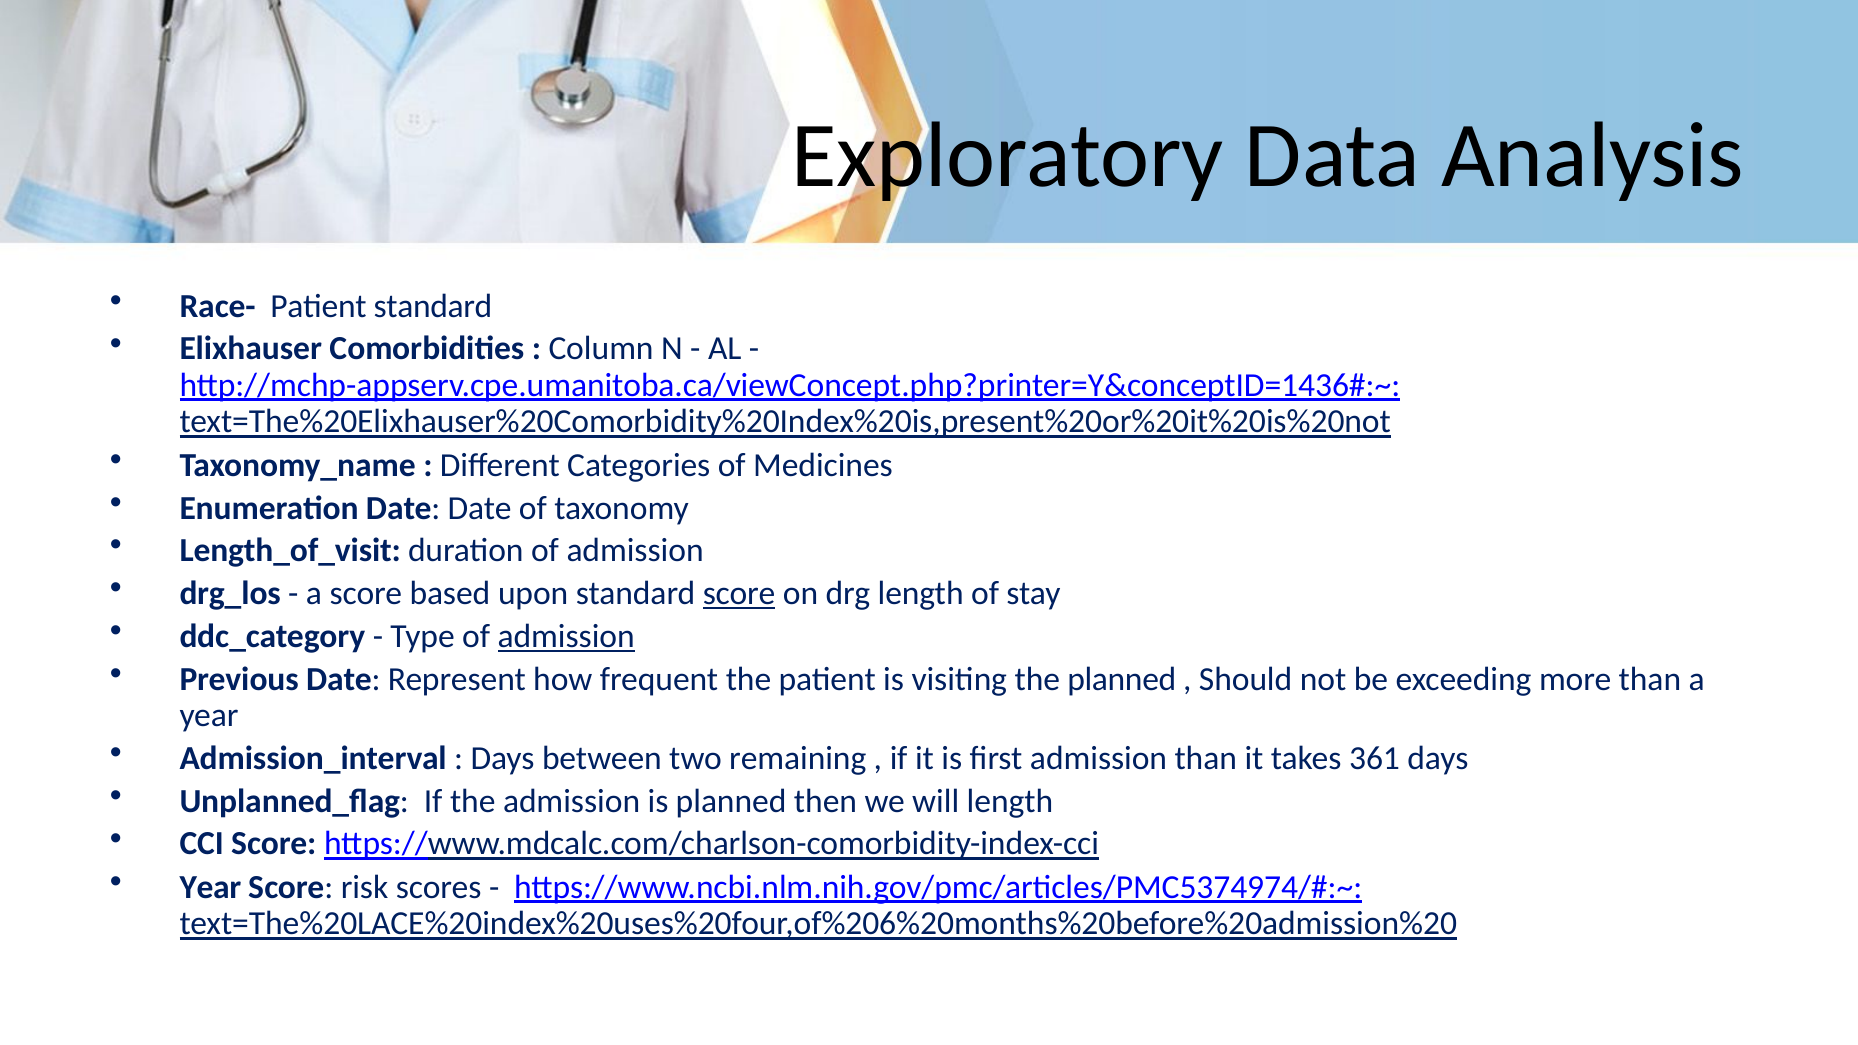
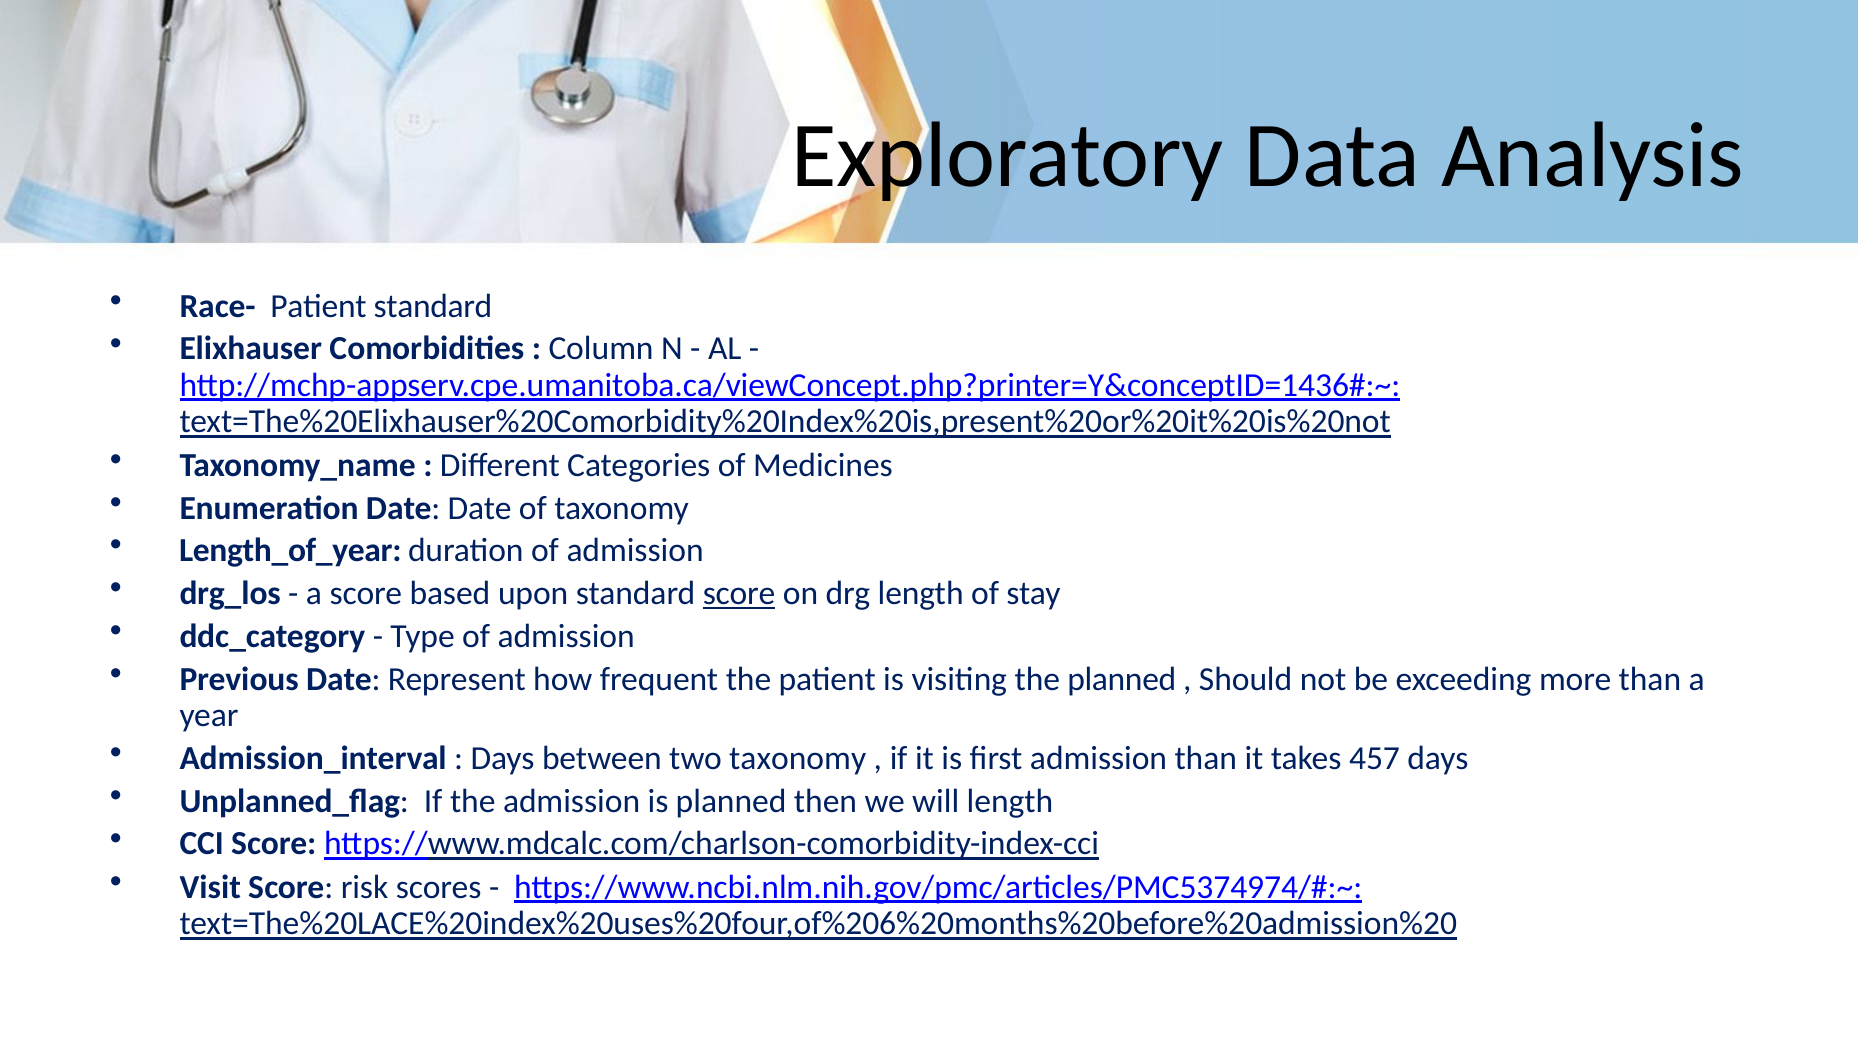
Length_of_visit: Length_of_visit -> Length_of_year (290, 551)
admission underline: present -> none (566, 636)
two remaining: remaining -> taxonomy (798, 758)
361: 361 -> 457 (1375, 758)
Year: Year -> Visit (210, 887)
